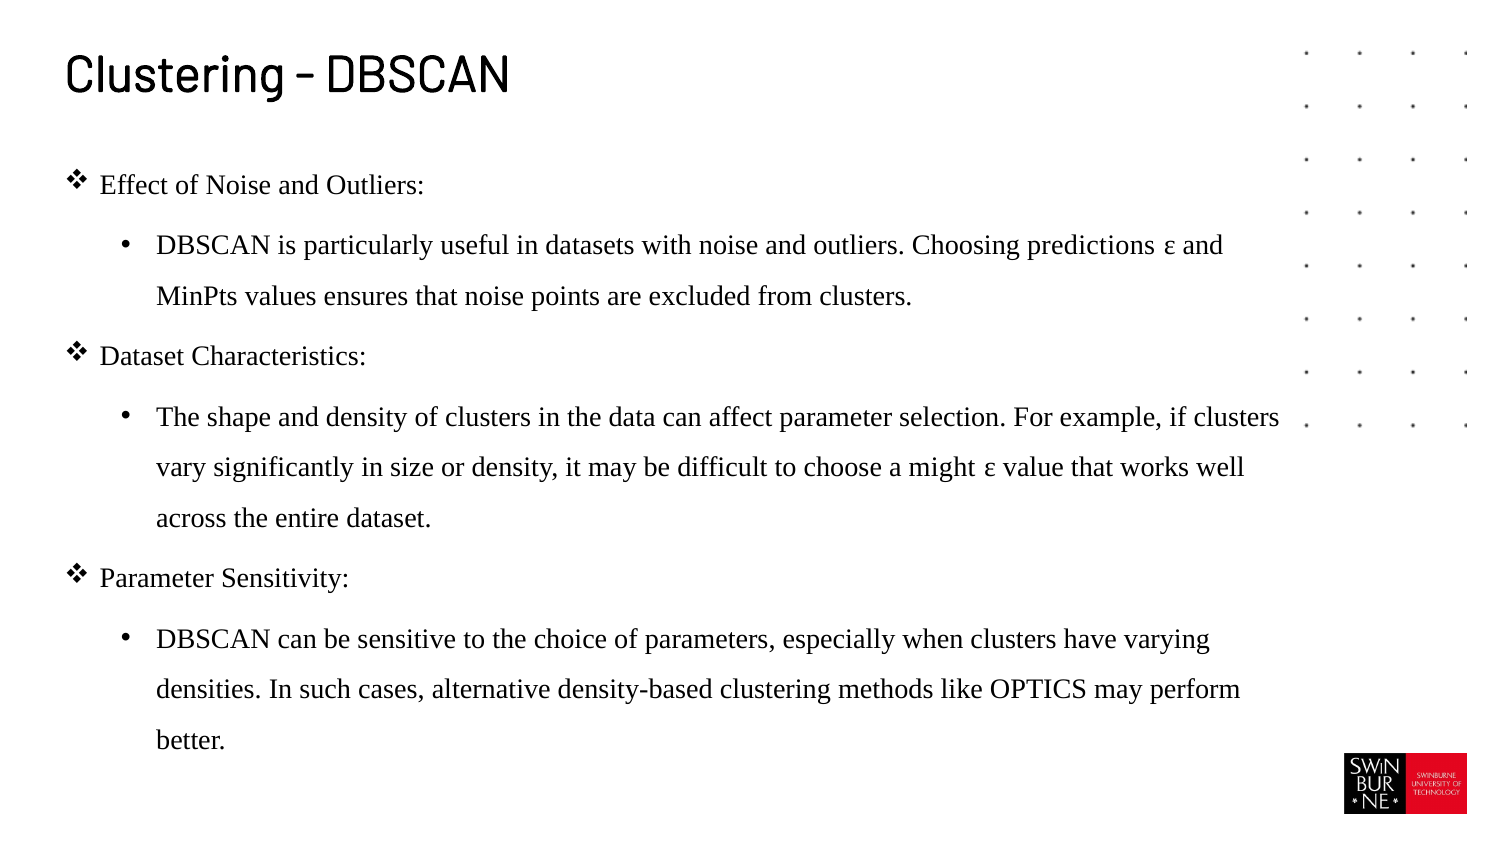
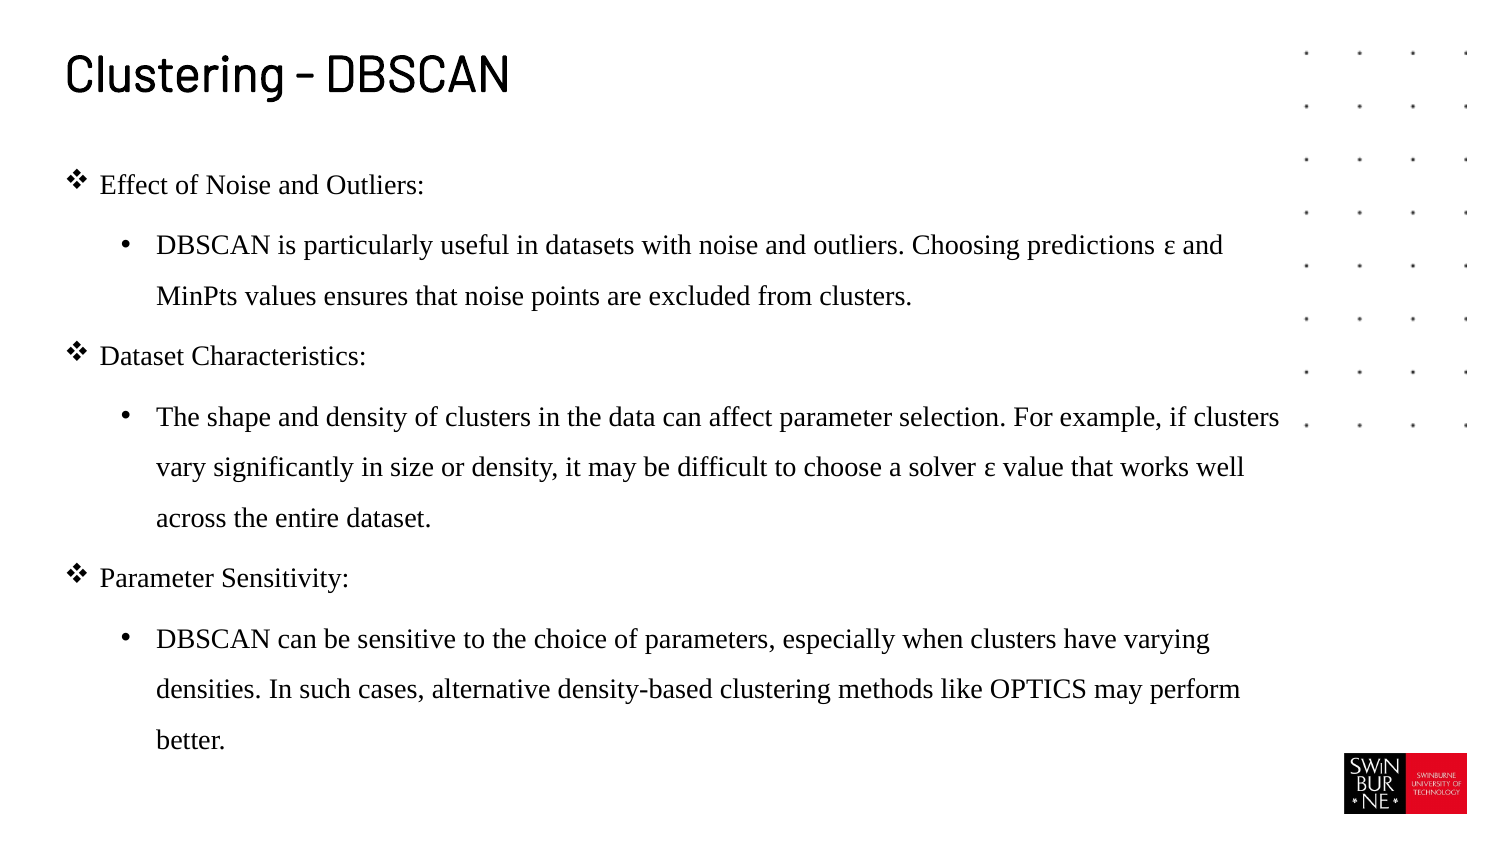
might: might -> solver (942, 468)
